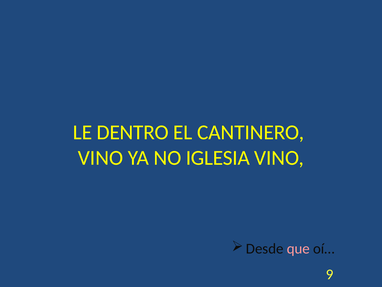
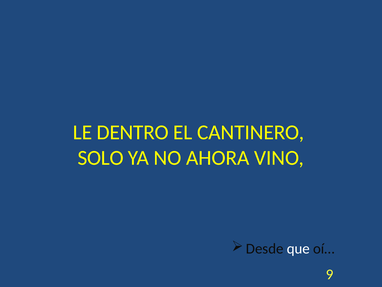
VINO: VINO -> SOLO (101, 157)
IGLESIA: IGLESIA -> AHORA (218, 157)
que colour: pink -> white (298, 248)
